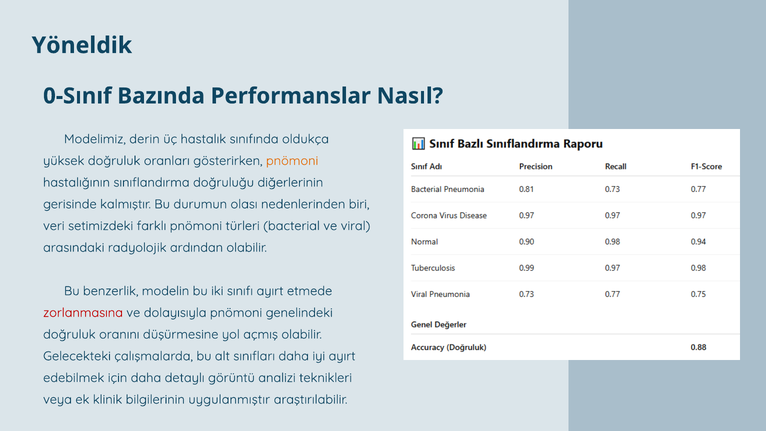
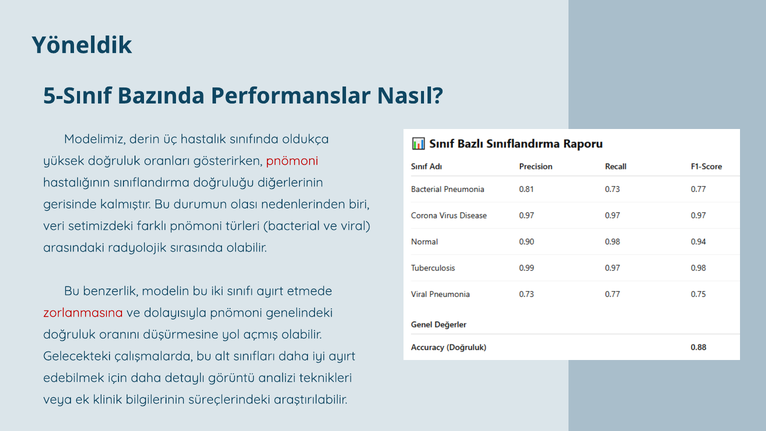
0-Sınıf: 0-Sınıf -> 5-Sınıf (77, 96)
pnömoni colour: orange -> red (292, 161)
ardından: ardından -> sırasında (196, 247)
uygulanmıştır: uygulanmıştır -> süreçlerindeki (229, 399)
